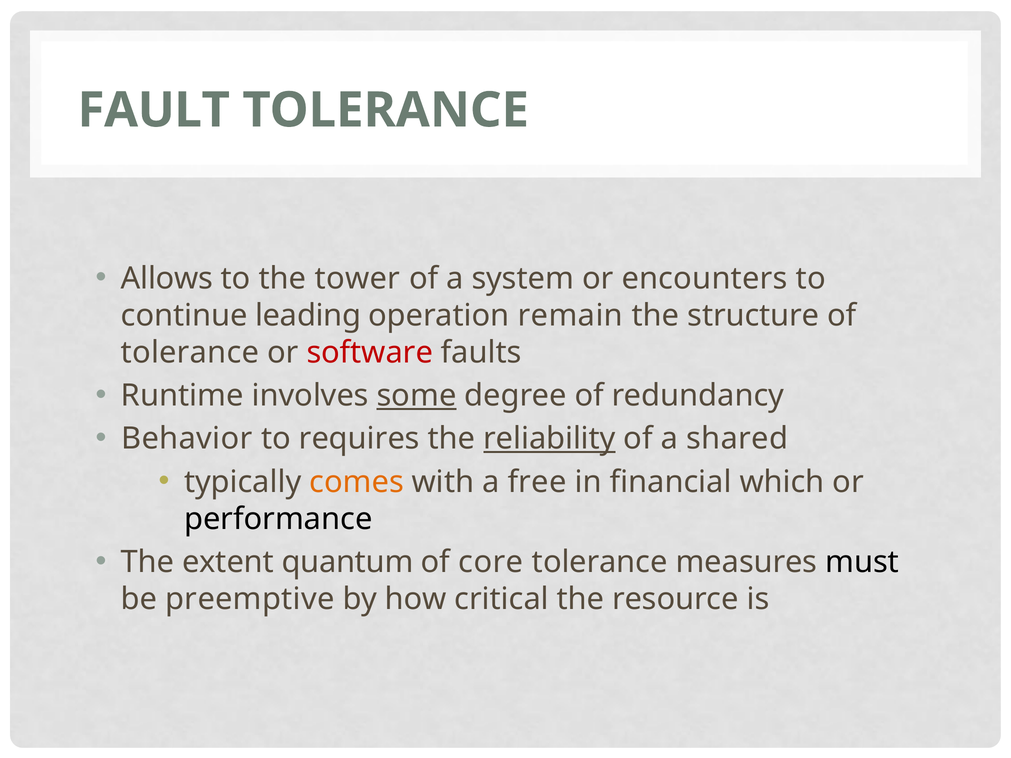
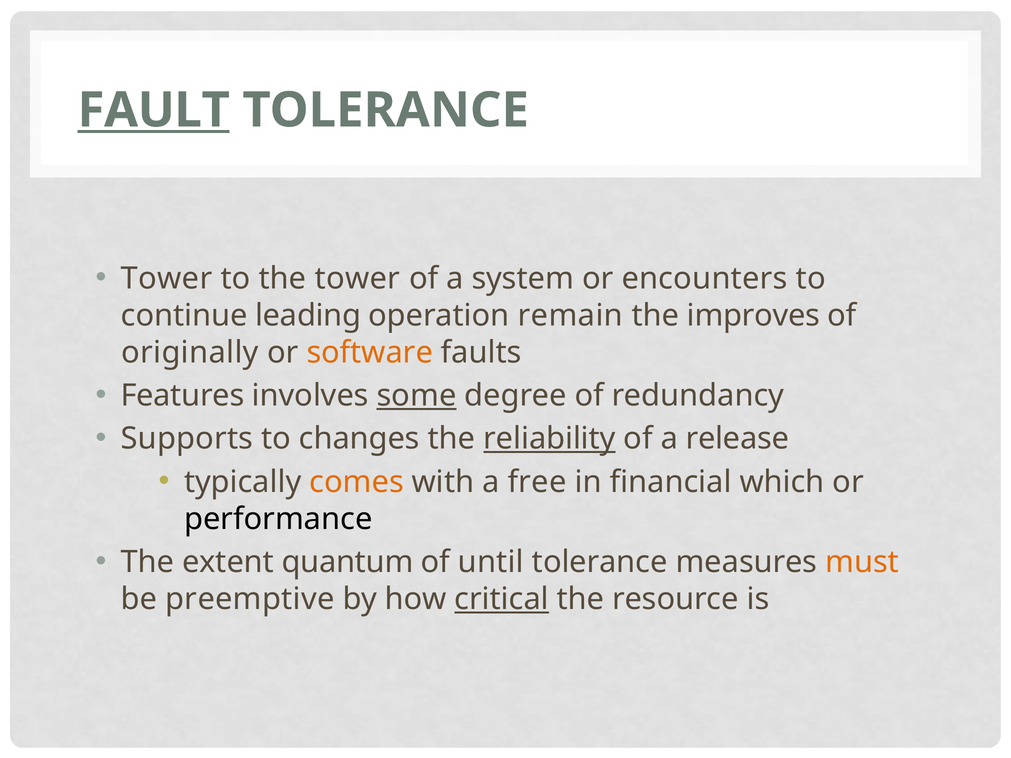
FAULT underline: none -> present (154, 110)
Allows: Allows -> Tower (167, 278)
structure: structure -> improves (753, 315)
tolerance: tolerance -> originally (190, 352)
software colour: red -> orange (370, 352)
Runtime: Runtime -> Features (182, 396)
Behavior: Behavior -> Supports (187, 439)
requires: requires -> changes (359, 439)
shared: shared -> release (737, 439)
core: core -> until (491, 562)
must colour: black -> orange (862, 562)
critical underline: none -> present (502, 599)
